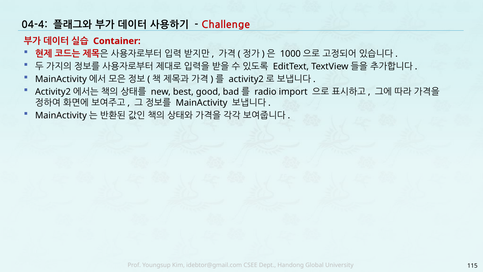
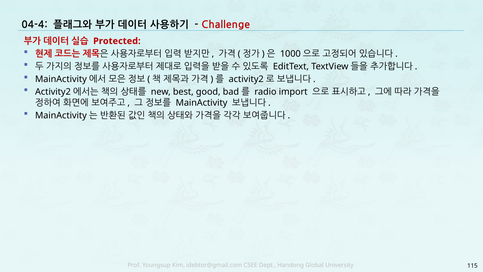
Container: Container -> Protected (117, 41)
